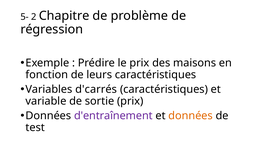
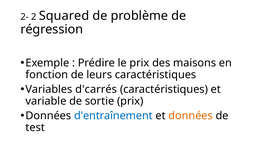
5-: 5- -> 2- (25, 17)
Chapitre: Chapitre -> Squared (64, 16)
d'entraînement colour: purple -> blue (113, 116)
